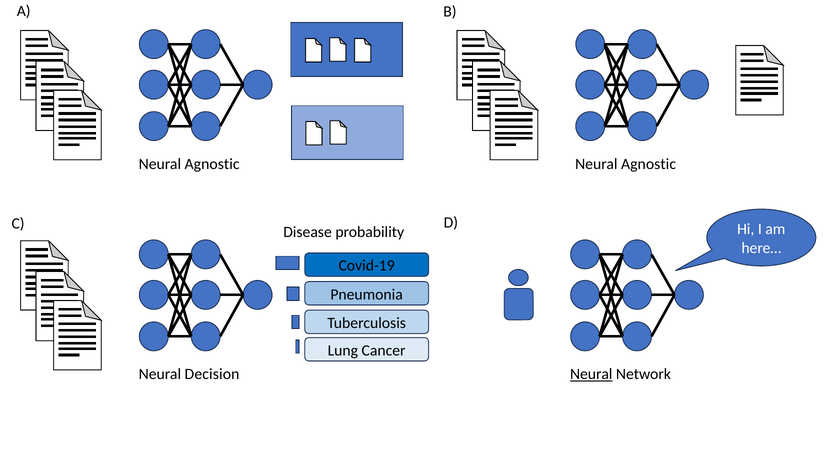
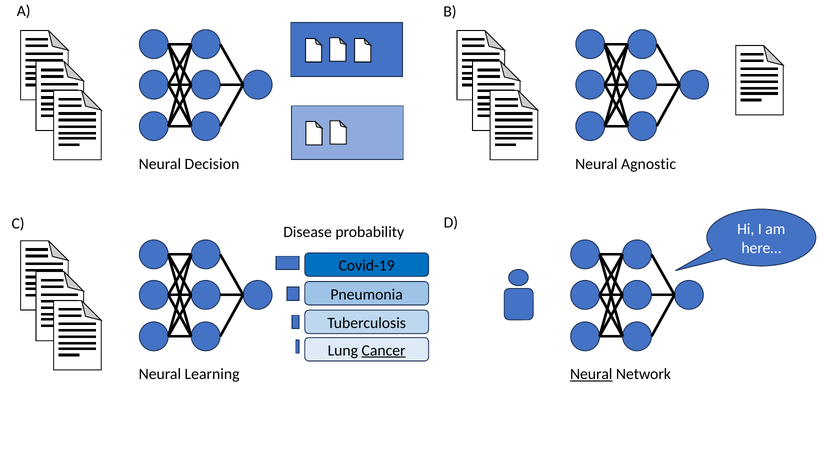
Agnostic: Agnostic -> Decision (212, 164)
Cancer underline: none -> present (384, 350)
Decision: Decision -> Learning (212, 374)
